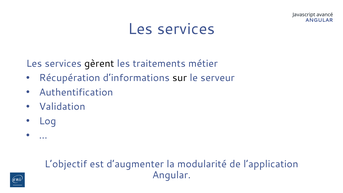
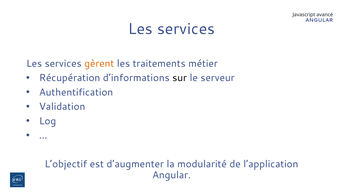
gèrent colour: black -> orange (99, 63)
